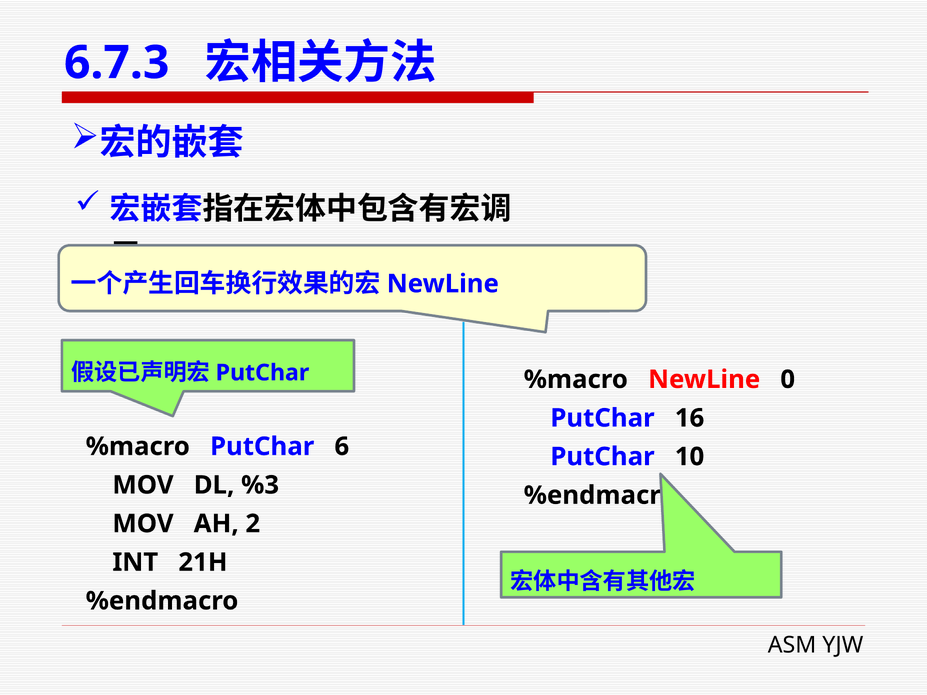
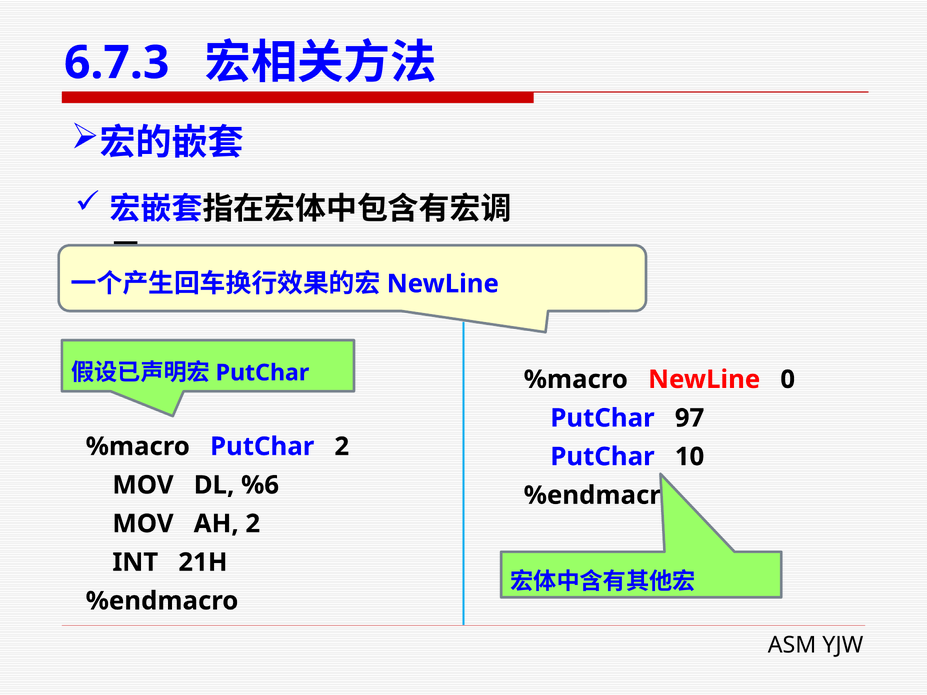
16: 16 -> 97 (690, 418)
PutChar 6: 6 -> 2 (342, 447)
%3: %3 -> %6 (260, 485)
